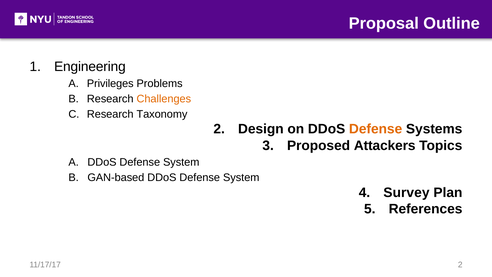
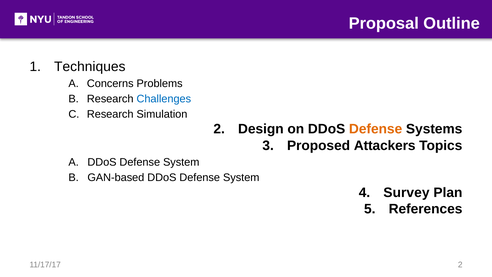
Engineering: Engineering -> Techniques (90, 67)
Privileges: Privileges -> Concerns (110, 83)
Challenges colour: orange -> blue (164, 99)
Taxonomy: Taxonomy -> Simulation (162, 114)
